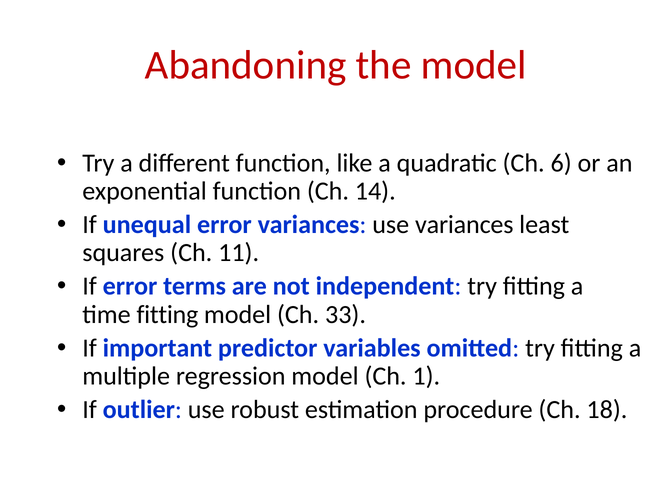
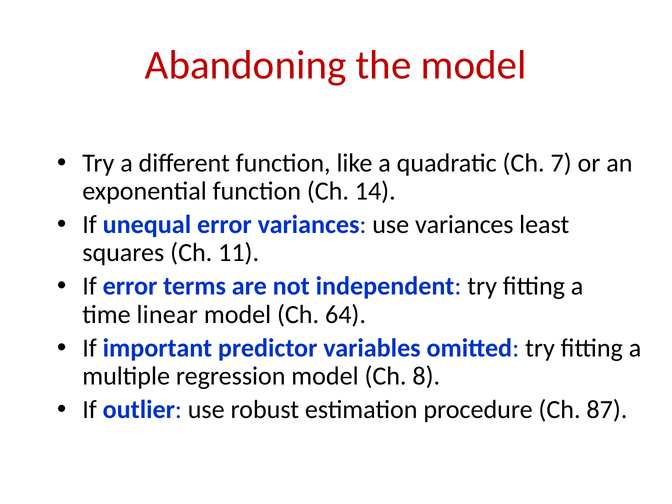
6: 6 -> 7 (561, 163)
time fitting: fitting -> linear (167, 315)
33: 33 -> 64 (346, 315)
1: 1 -> 8 (426, 376)
18: 18 -> 87 (607, 410)
